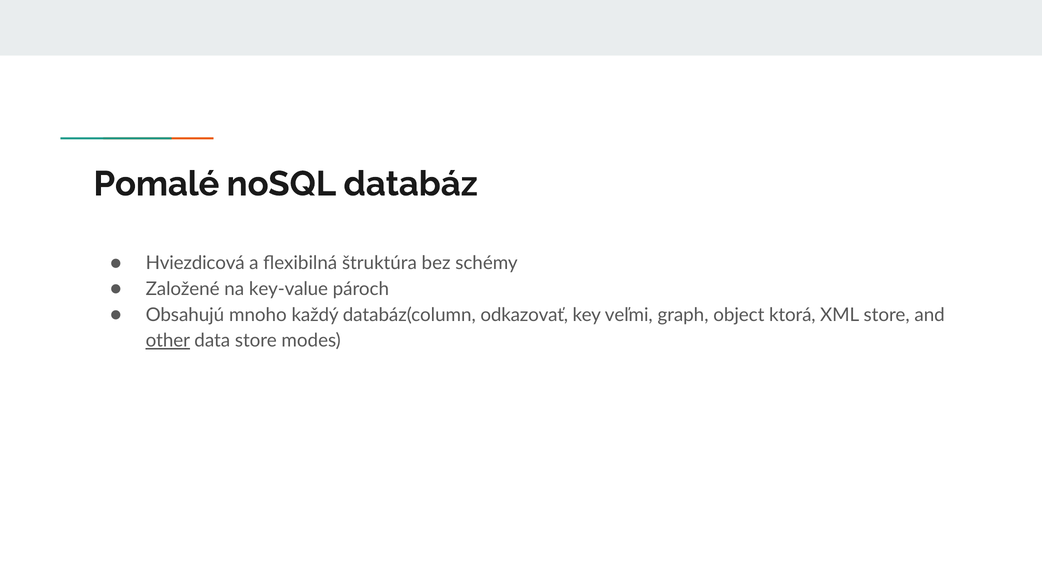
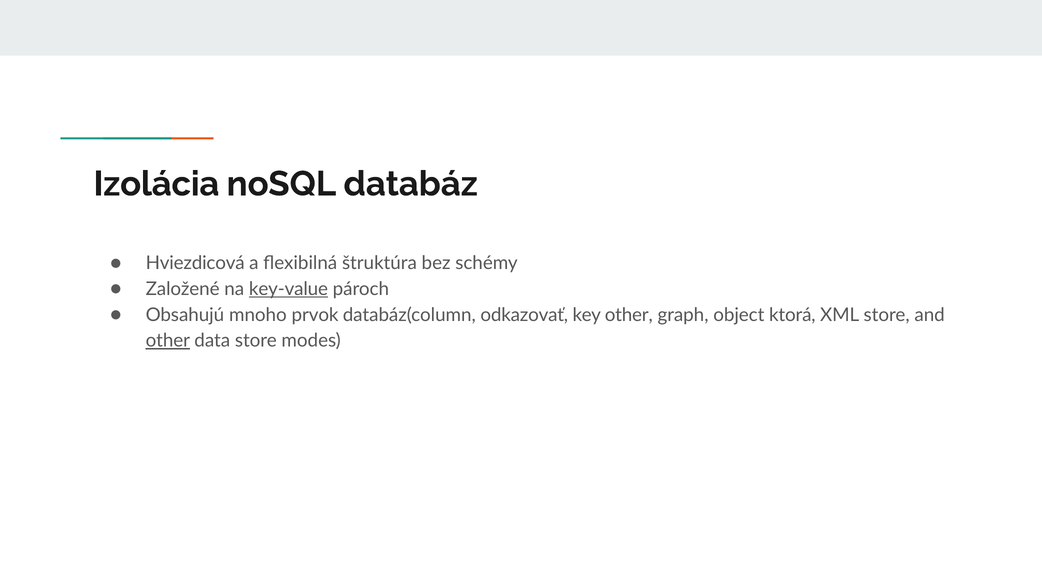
Pomalé: Pomalé -> Izolácia (156, 184)
key-value underline: none -> present (289, 289)
každý: každý -> prvok (315, 315)
key veľmi: veľmi -> other (629, 315)
